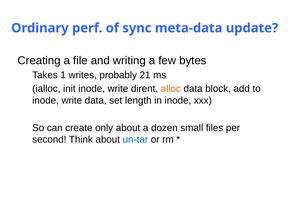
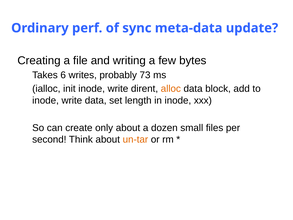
1: 1 -> 6 (63, 75)
21: 21 -> 73 (145, 75)
un-tar colour: blue -> orange (135, 139)
